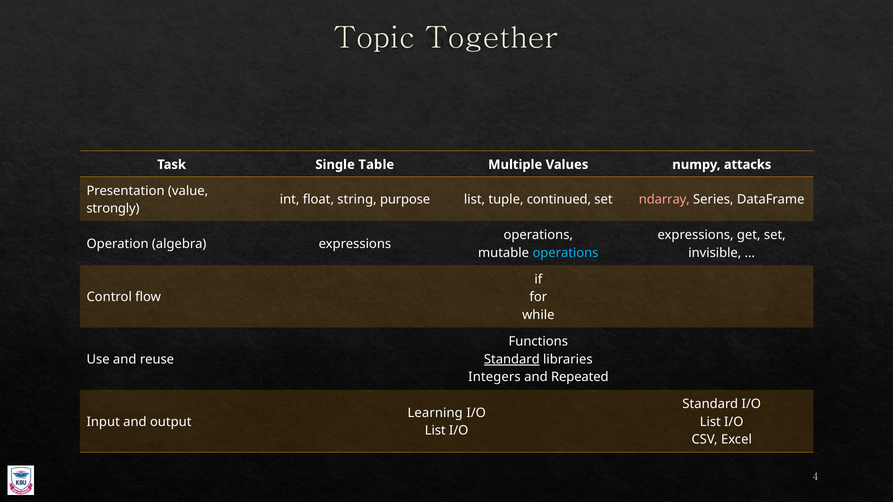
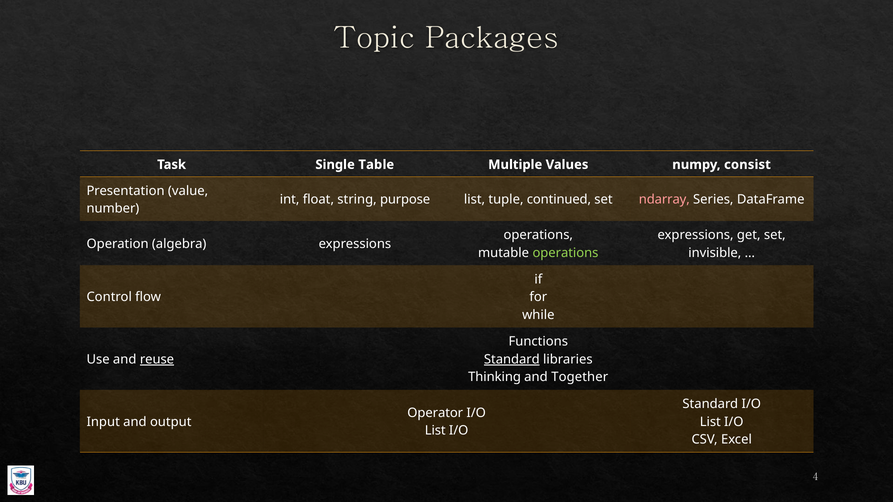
Together: Together -> Packages (492, 38)
attacks: attacks -> consist (747, 165)
strongly: strongly -> number (113, 209)
operations colour: light blue -> light green (565, 253)
reuse underline: none -> present (157, 360)
Integers: Integers -> Thinking (495, 377)
Repeated: Repeated -> Together (580, 377)
Learning: Learning -> Operator (435, 413)
